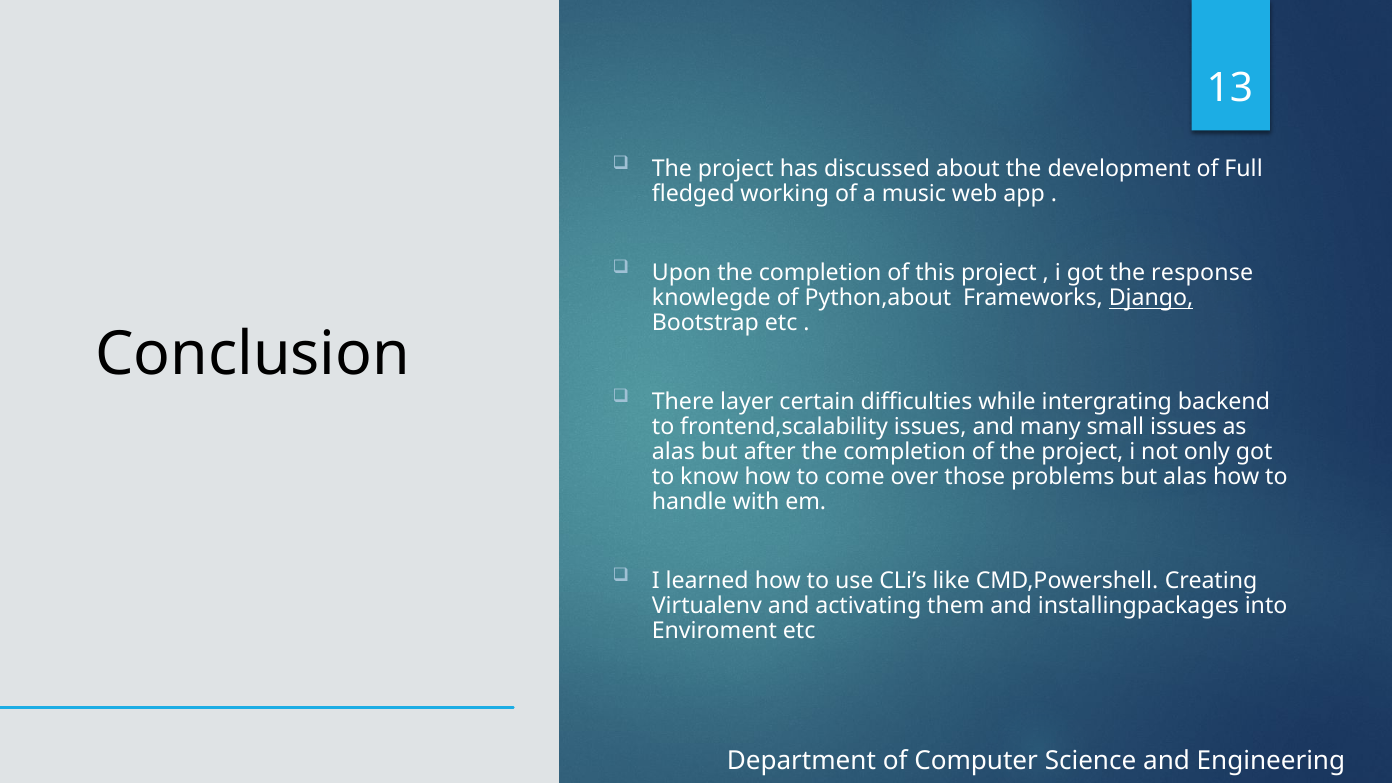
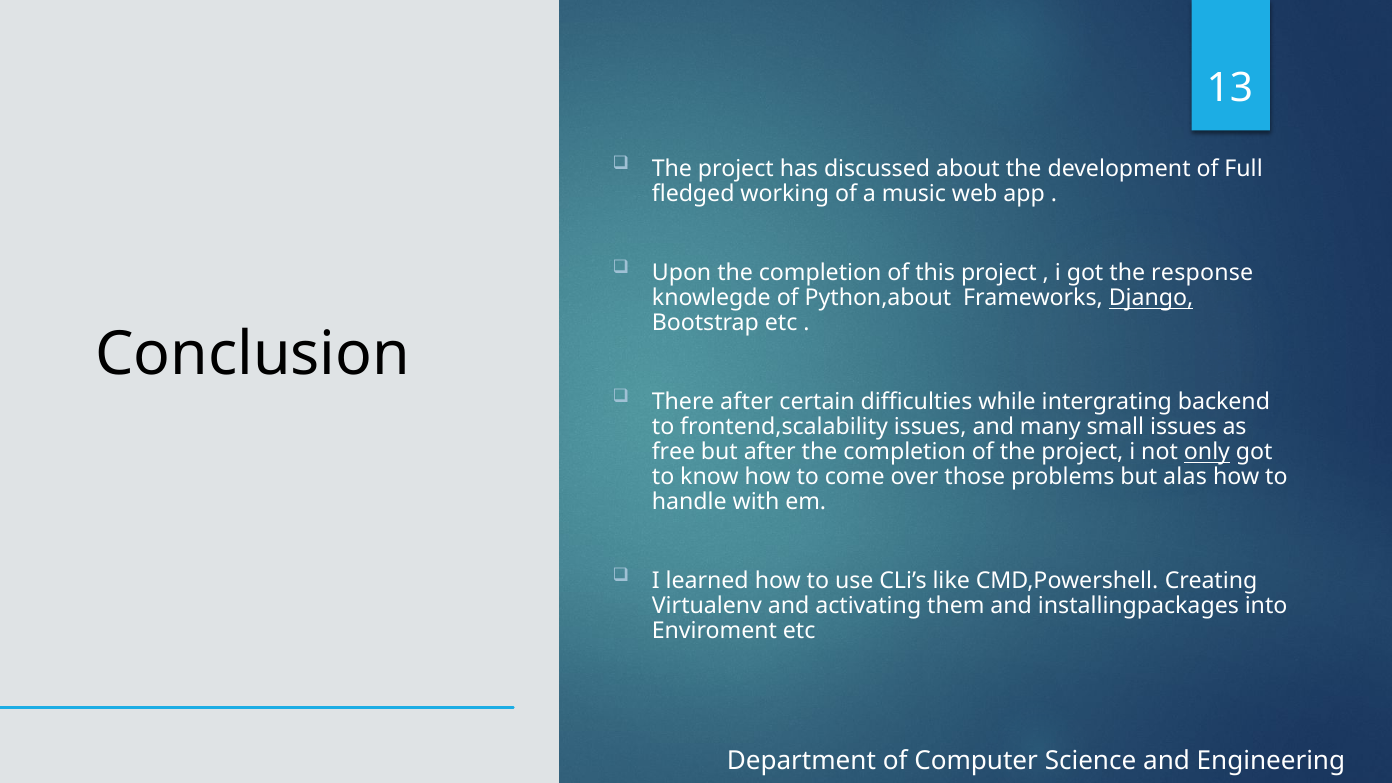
There layer: layer -> after (747, 402)
alas: alas -> free (674, 452)
only underline: none -> present (1207, 452)
